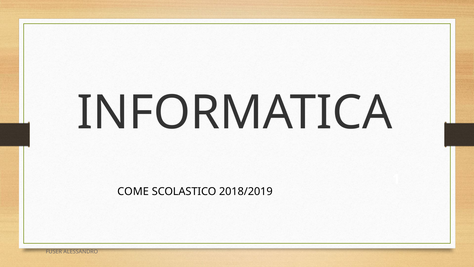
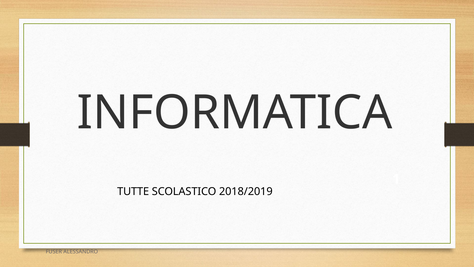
COME: COME -> TUTTE (133, 191)
